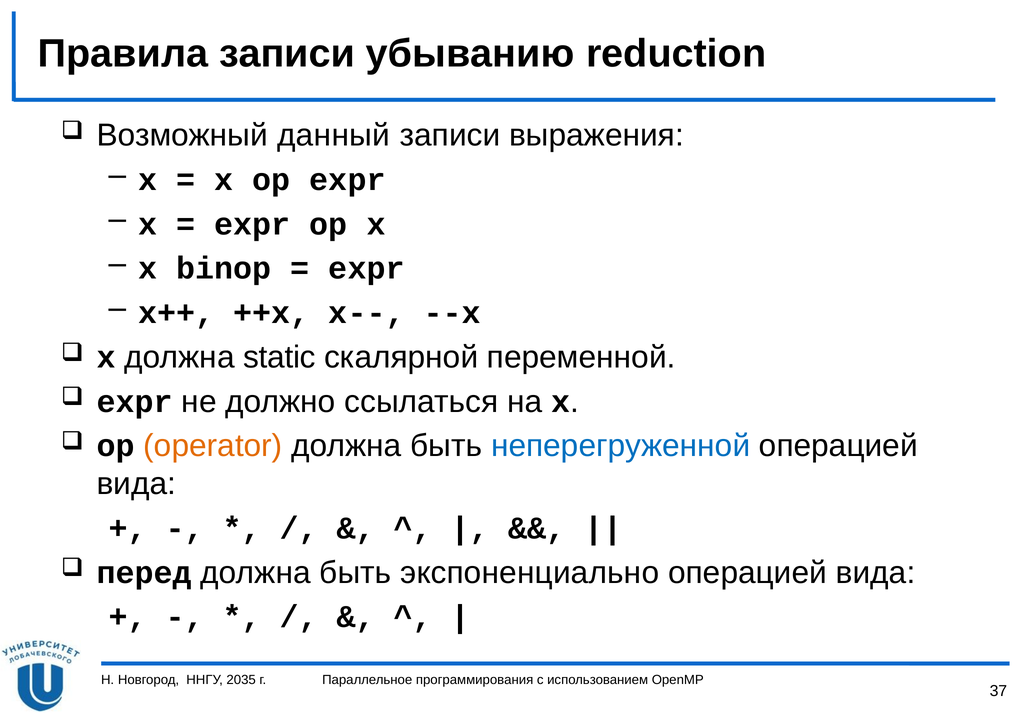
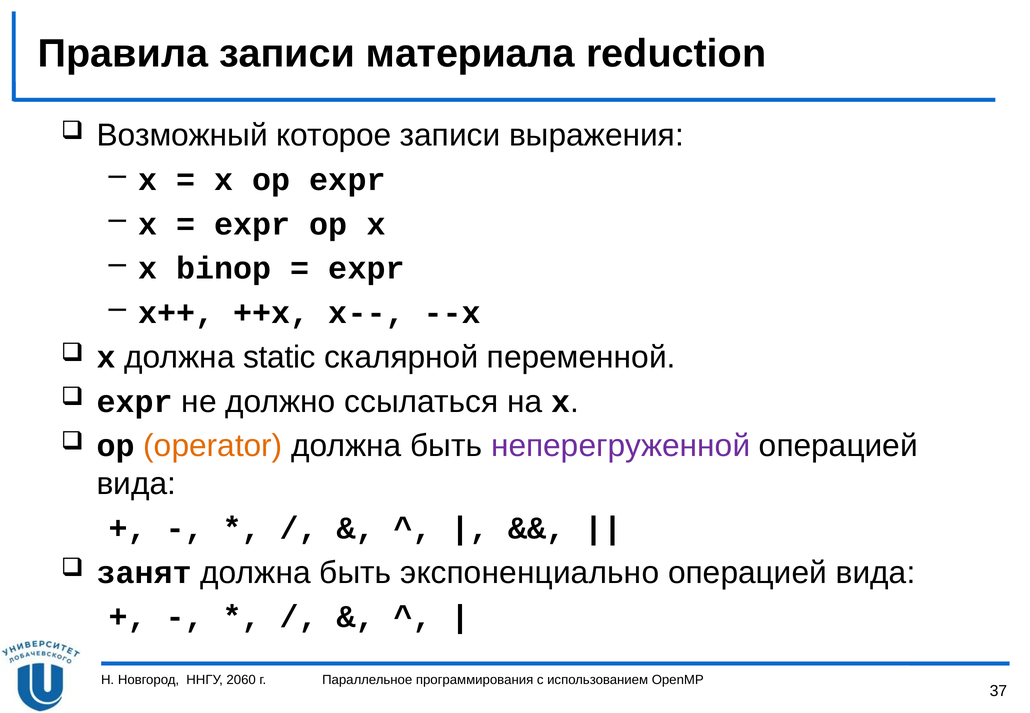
убыванию: убыванию -> материала (470, 54)
данный: данный -> которое (334, 135)
неперегруженной colour: blue -> purple (621, 446)
перед: перед -> занят (144, 573)
2035: 2035 -> 2060 (241, 680)
